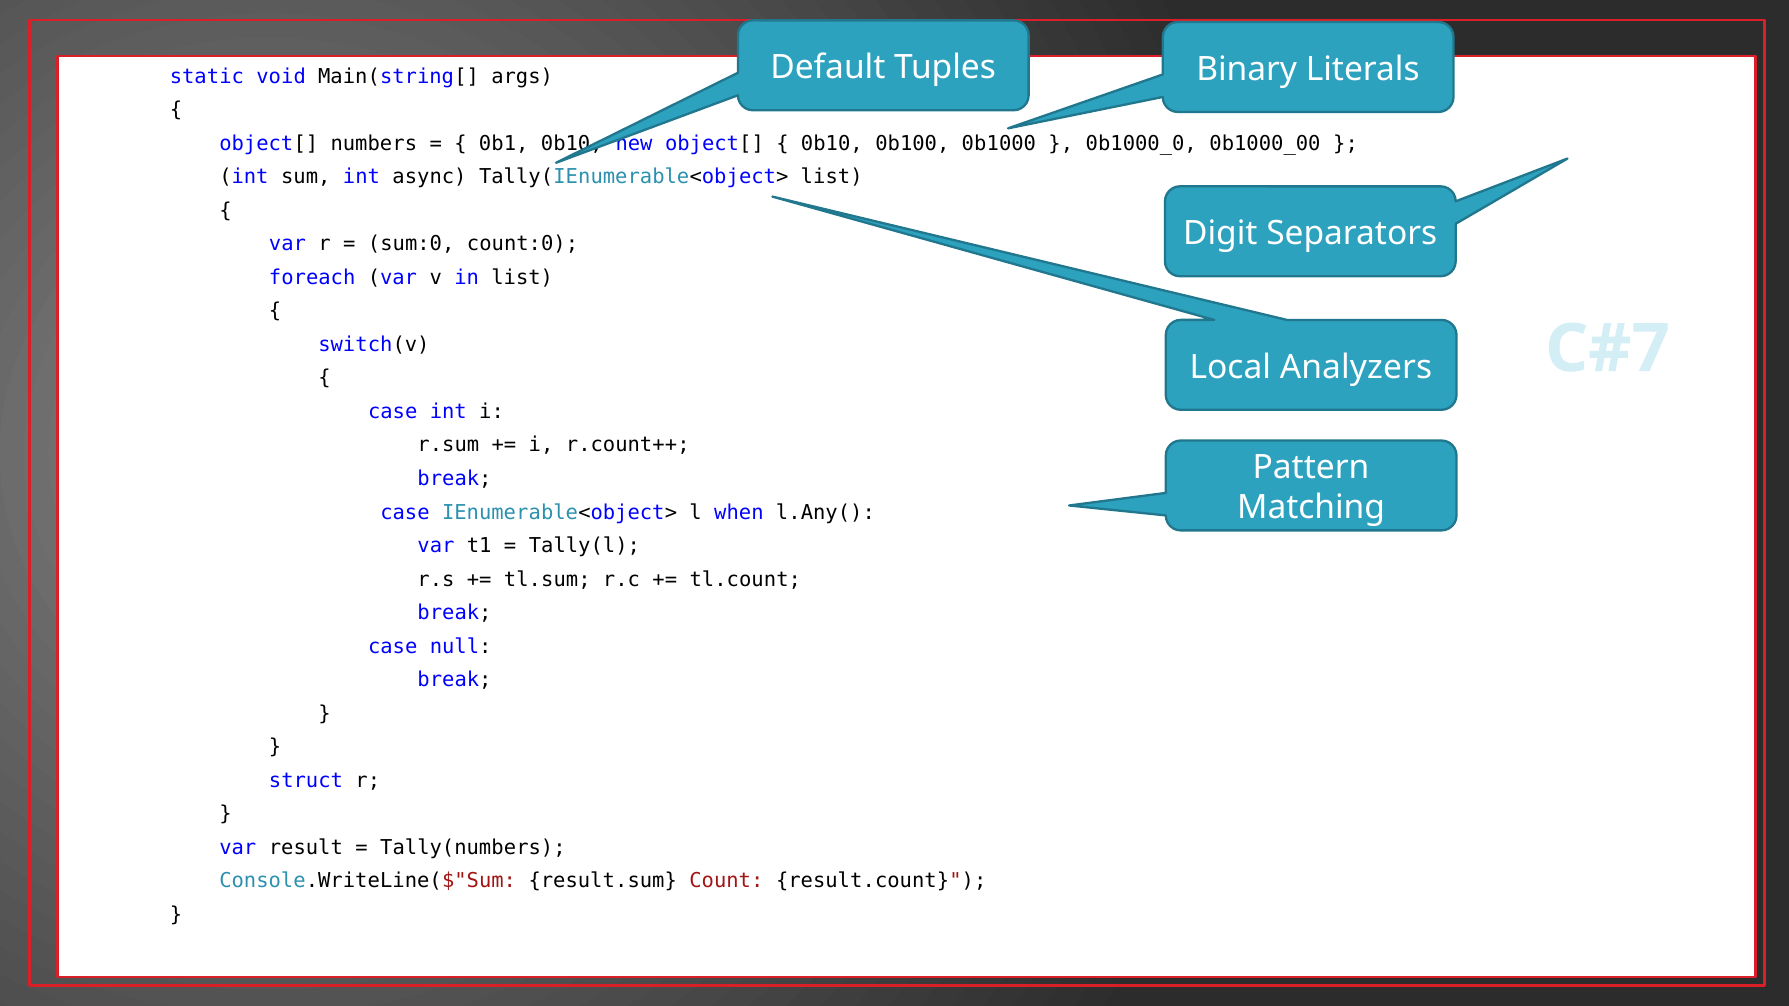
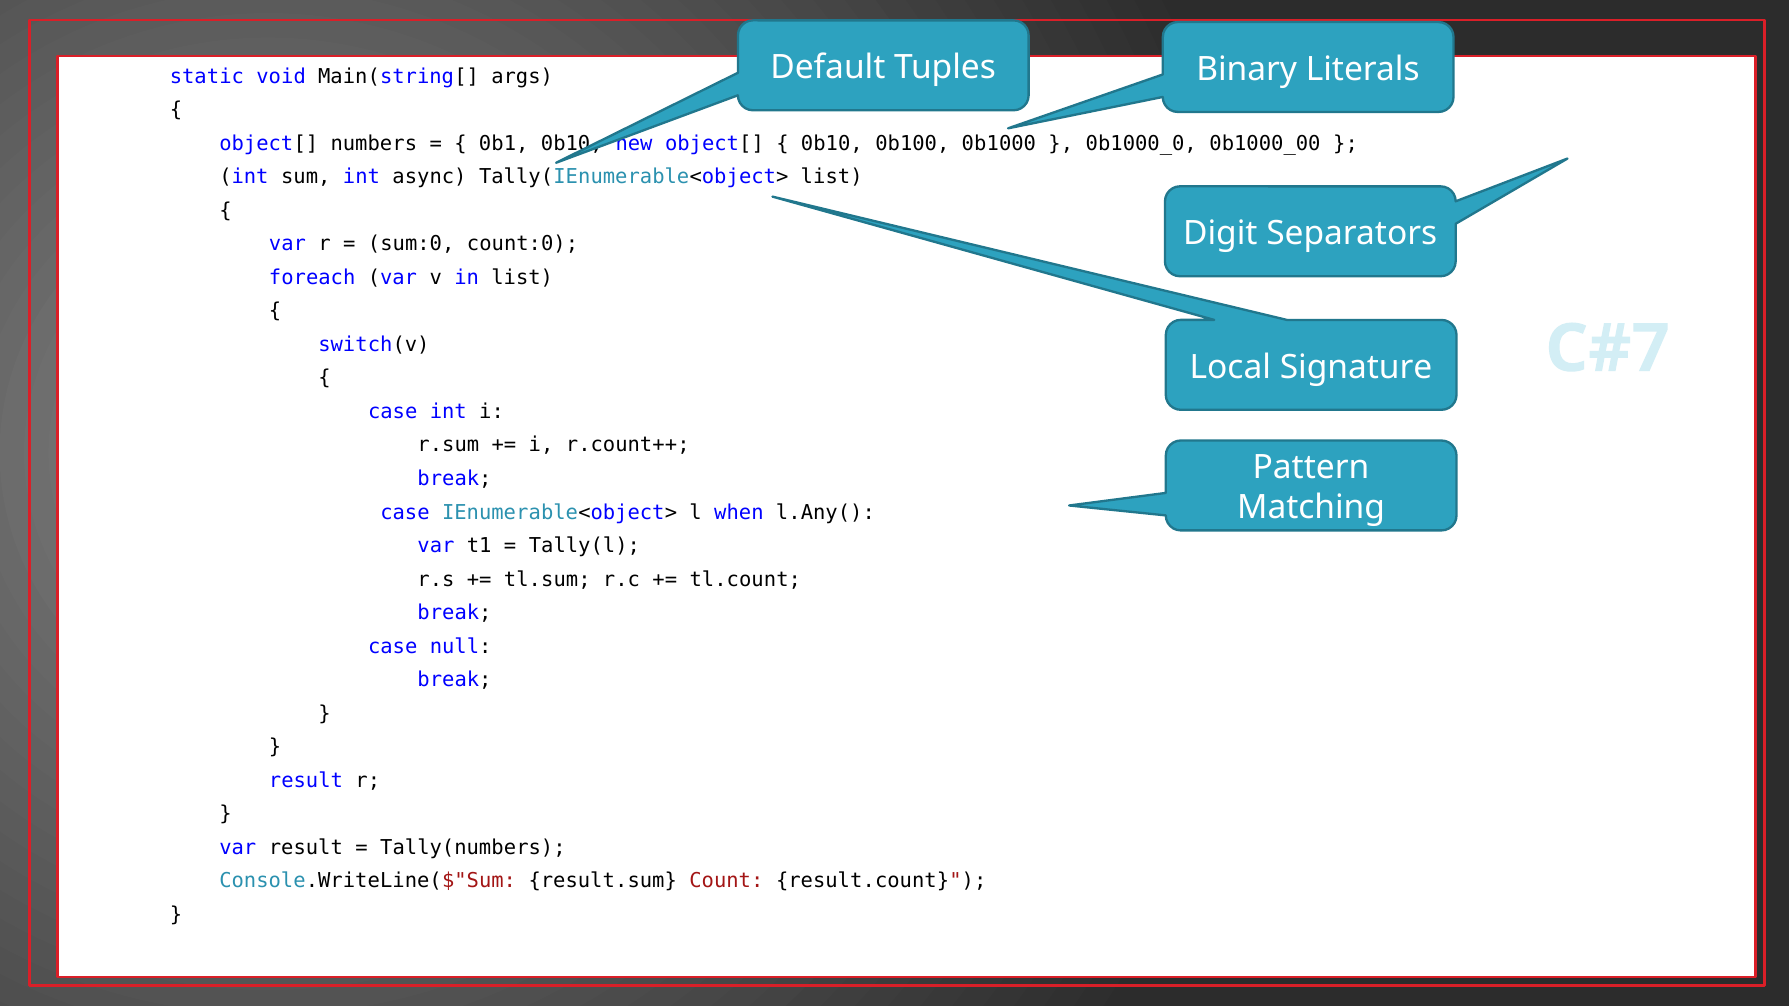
Analyzers: Analyzers -> Signature (1356, 367)
struct: struct -> result (306, 781)
